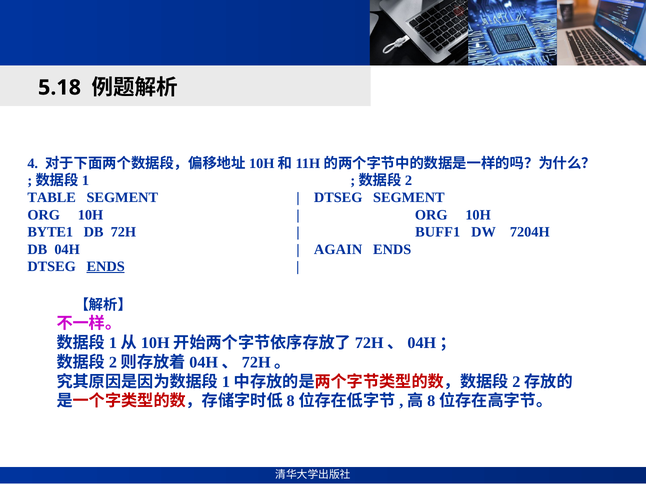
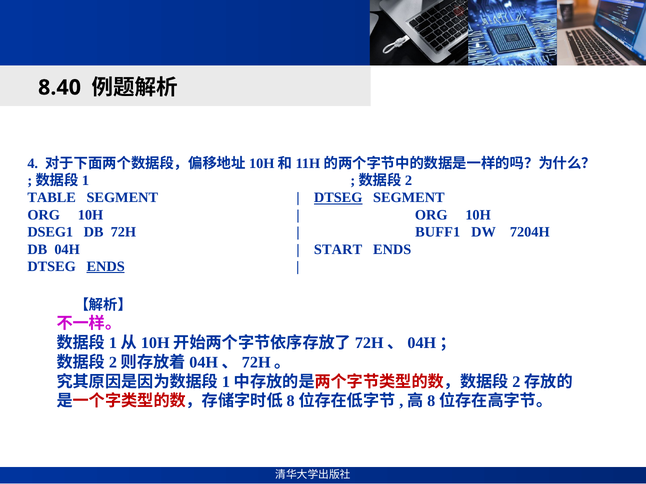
5.18: 5.18 -> 8.40 (60, 88)
DTSEG underline: none -> present (338, 198)
BYTE1: BYTE1 -> DSEG1 (50, 232)
AGAIN: AGAIN -> START (338, 250)
